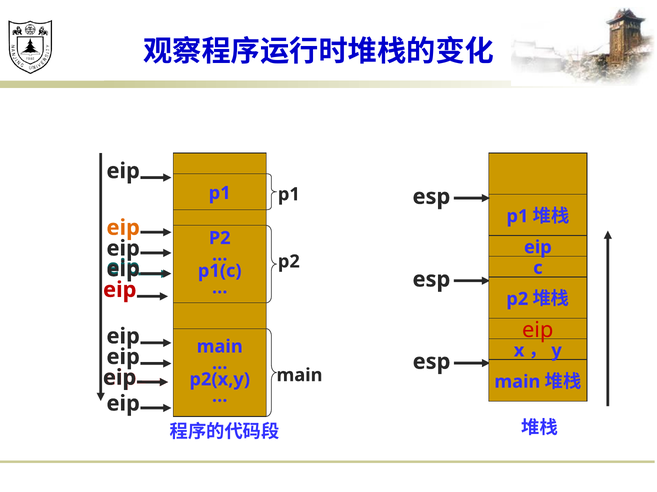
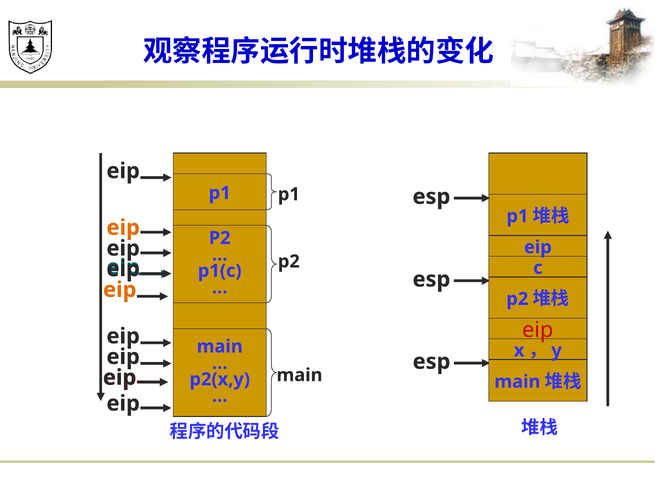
eip colour: red -> orange (120, 290)
